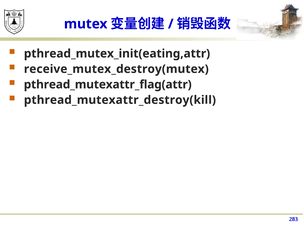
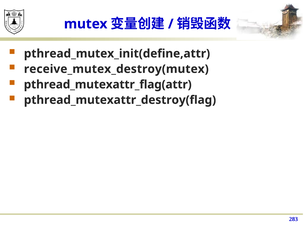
pthread_mutex_init(eating,attr: pthread_mutex_init(eating,attr -> pthread_mutex_init(define,attr (117, 54)
pthread_mutexattr_destroy(kill: pthread_mutexattr_destroy(kill -> pthread_mutexattr_destroy(flag (120, 100)
